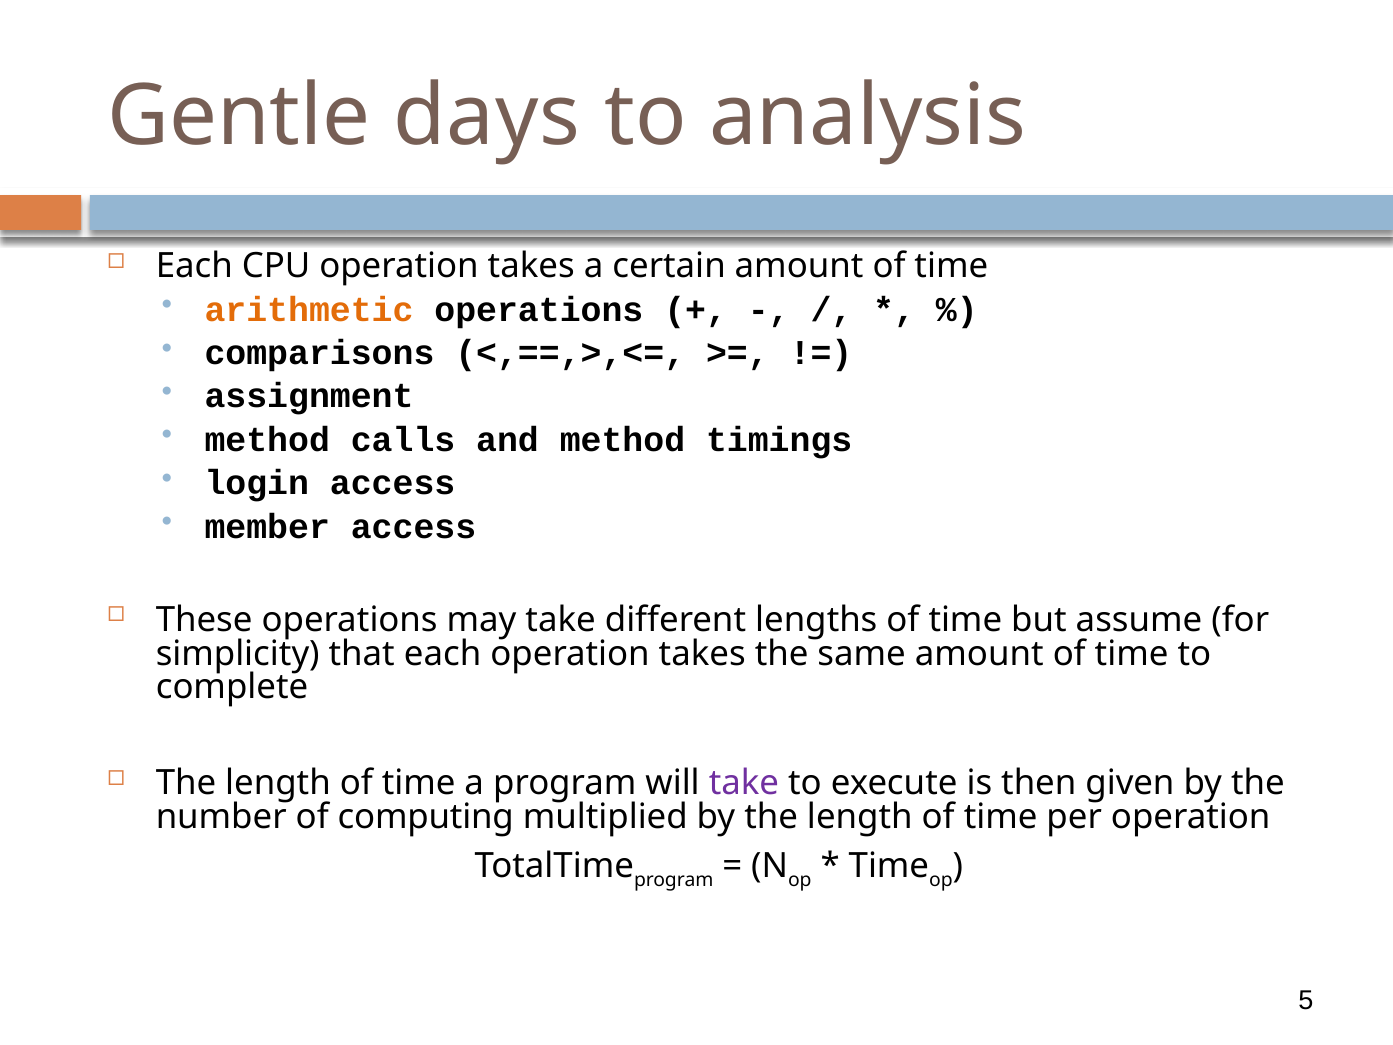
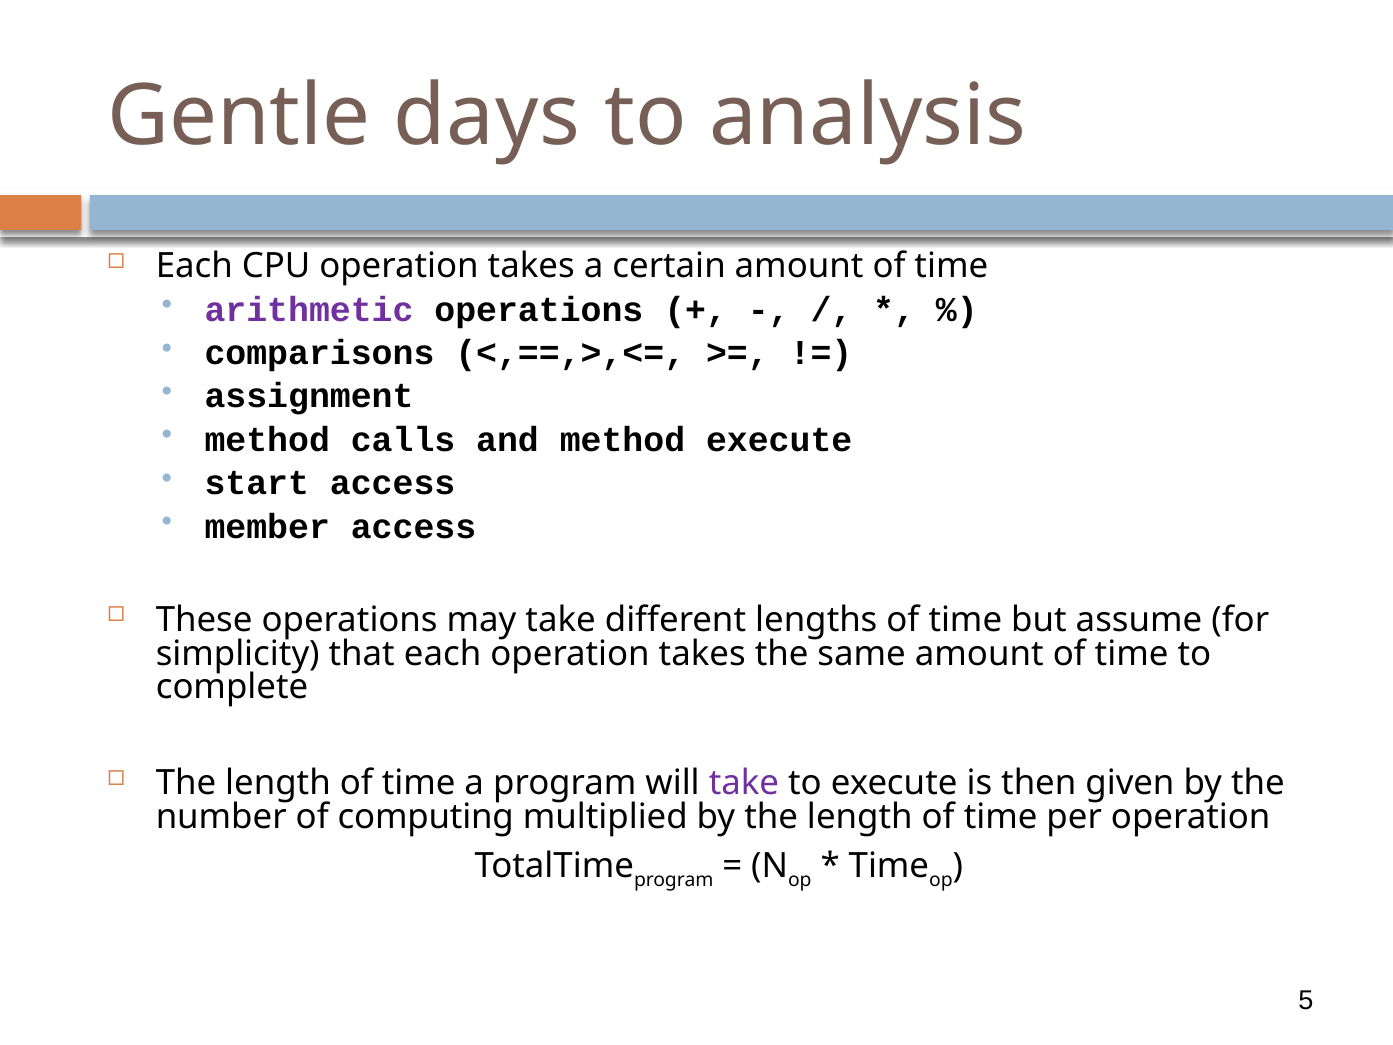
arithmetic colour: orange -> purple (309, 310)
method timings: timings -> execute (779, 440)
login: login -> start (257, 483)
